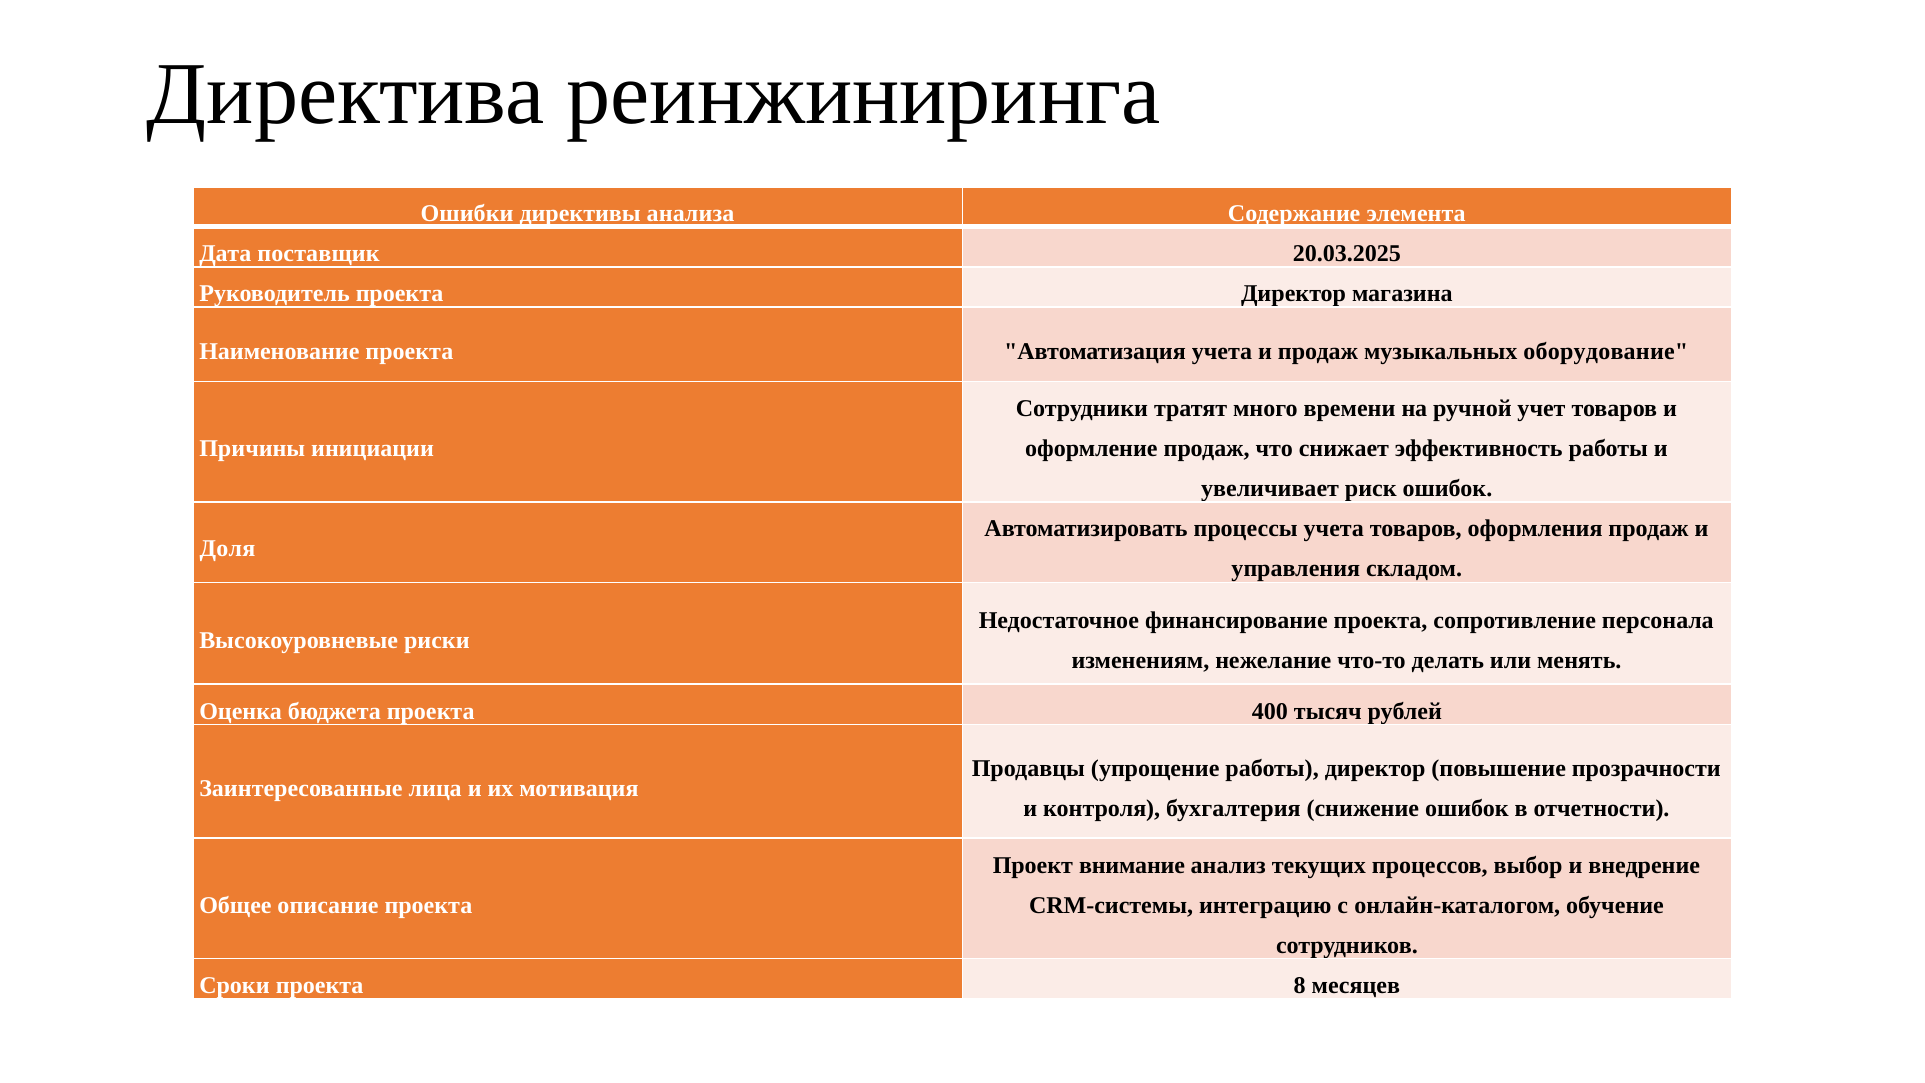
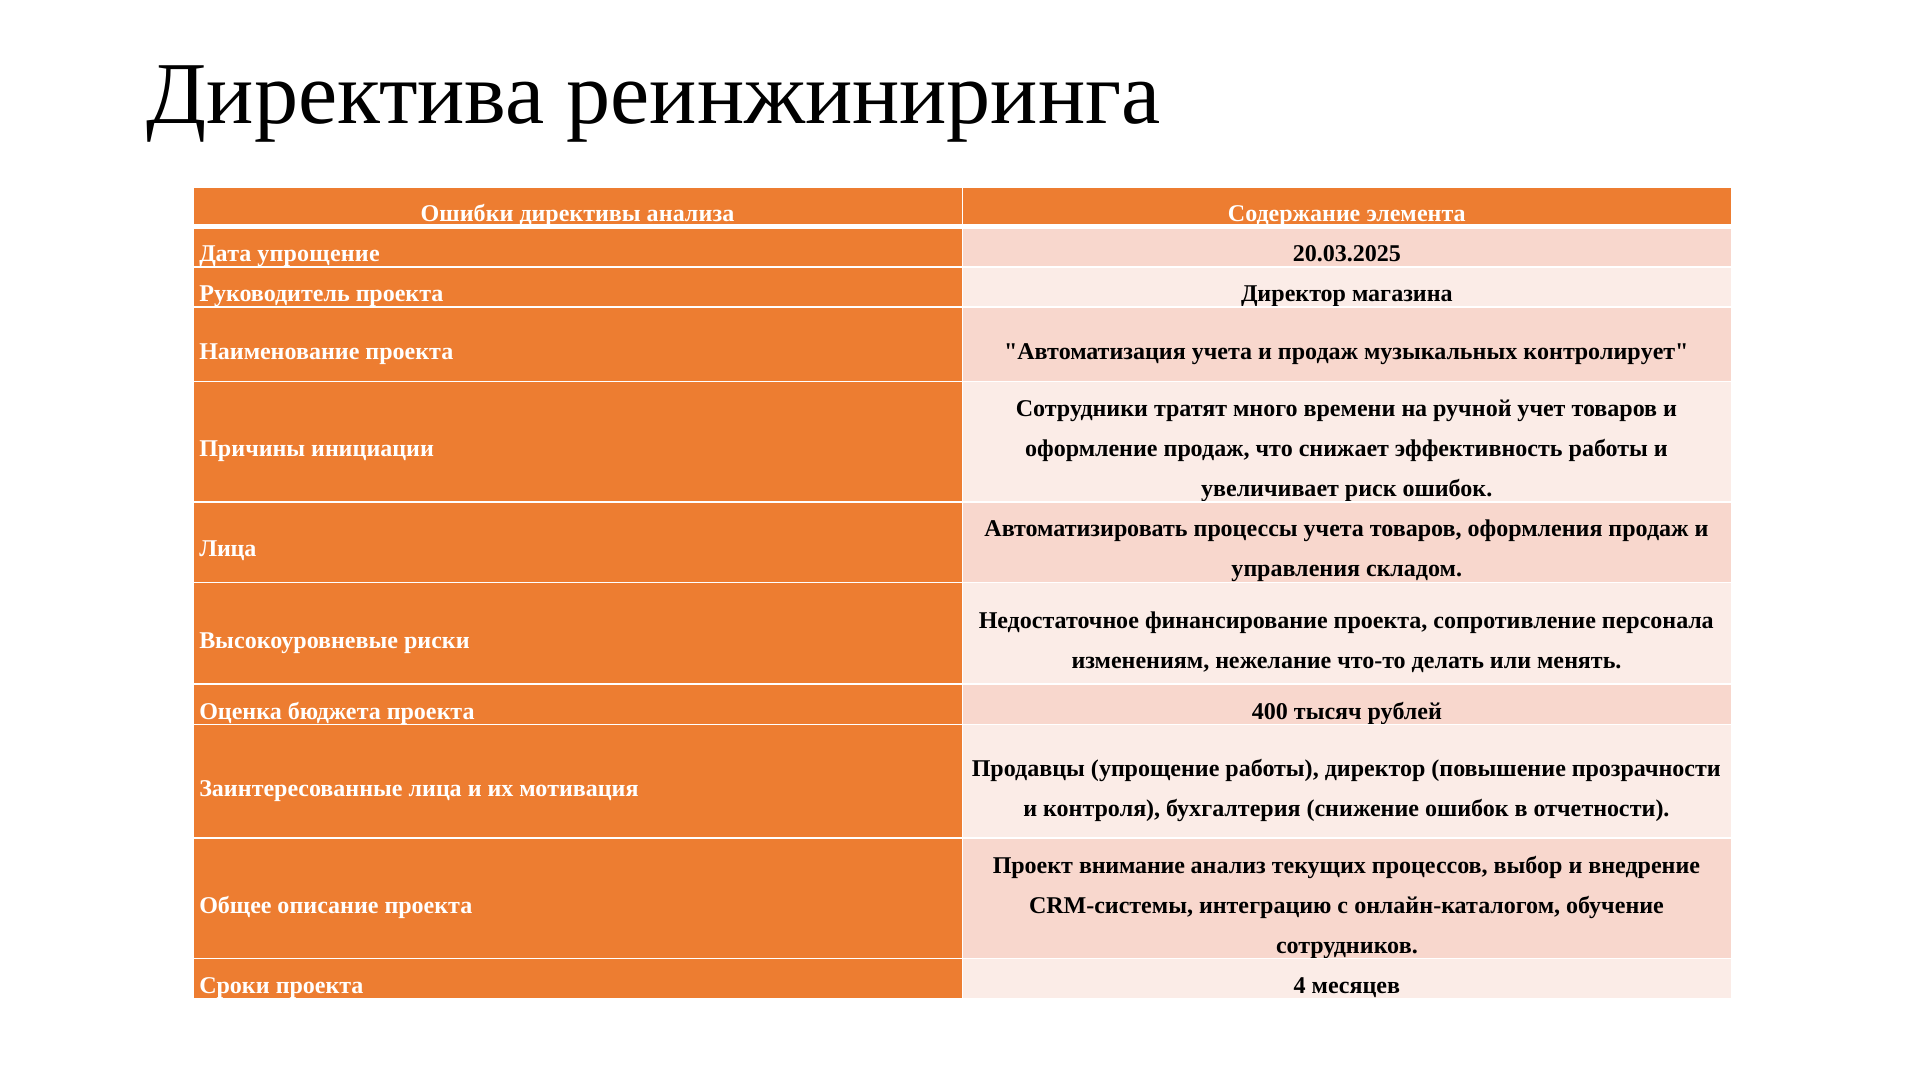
Дата поставщик: поставщик -> упрощение (319, 254)
оборудование: оборудование -> контролирует (1606, 351)
Доля: Доля -> Лица (228, 549)
8: 8 -> 4 (1300, 985)
